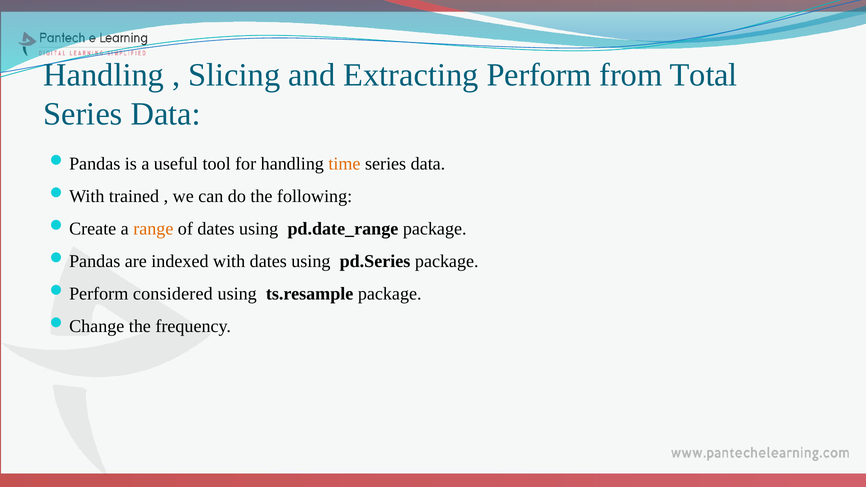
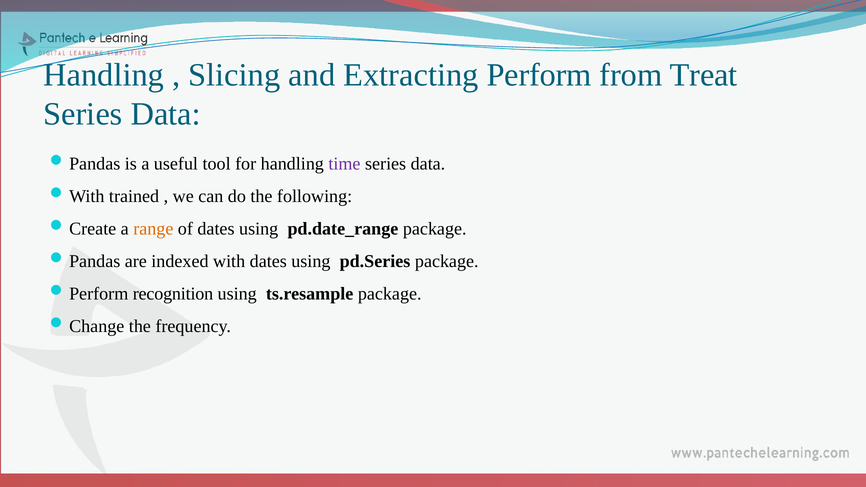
Total: Total -> Treat (704, 75)
time colour: orange -> purple (344, 164)
considered: considered -> recognition (173, 294)
